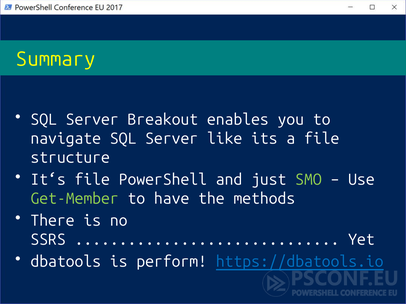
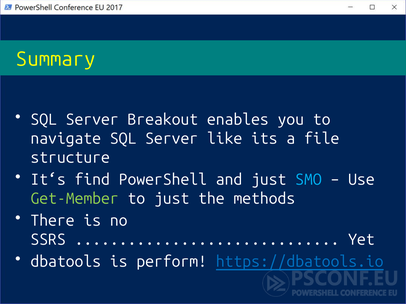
It‘s file: file -> find (92, 180)
SMO colour: light green -> light blue (308, 180)
to have: have -> just (172, 199)
